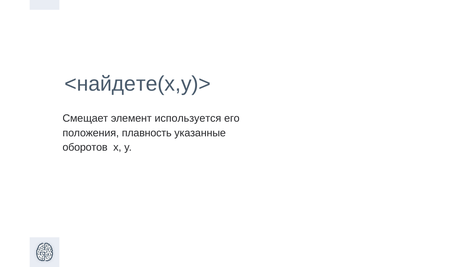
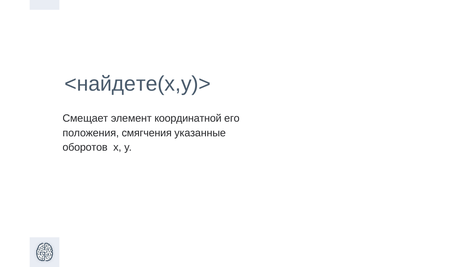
используется: используется -> координатной (188, 119)
плавность: плавность -> смягчения (147, 133)
